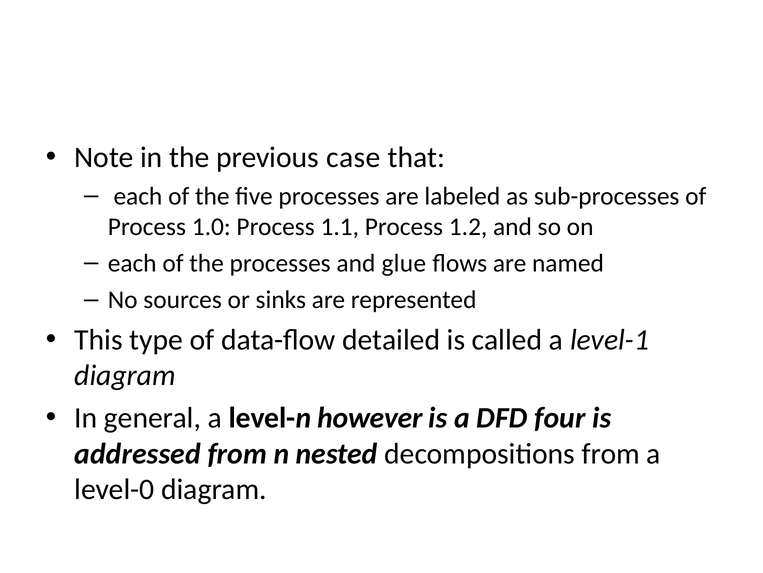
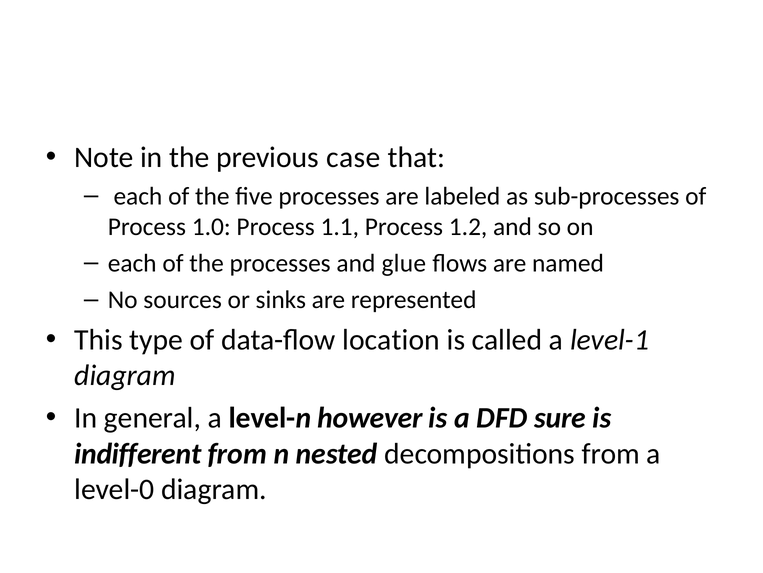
detailed: detailed -> location (391, 340)
four: four -> sure (560, 418)
addressed: addressed -> indifferent (138, 453)
